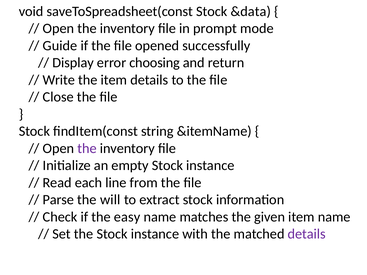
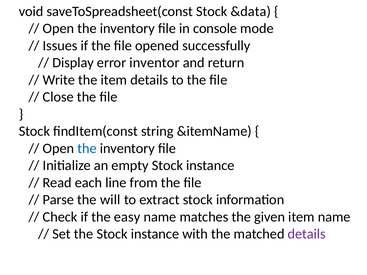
prompt: prompt -> console (215, 28)
Guide: Guide -> Issues (60, 46)
choosing: choosing -> inventor (154, 63)
the colour: purple -> blue (87, 148)
